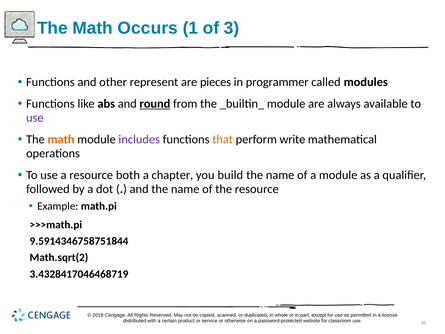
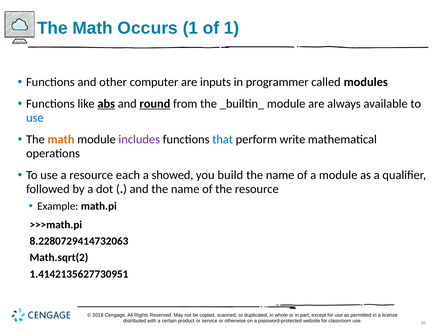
of 3: 3 -> 1 (232, 28)
represent: represent -> computer (154, 82)
pieces: pieces -> inputs (216, 82)
abs underline: none -> present (106, 104)
use colour: purple -> blue (35, 118)
that colour: orange -> blue (223, 139)
both: both -> each (128, 175)
chapter: chapter -> showed (172, 175)
9.5914346758751844: 9.5914346758751844 -> 8.2280729414732063 (79, 241)
3.4328417046468719: 3.4328417046468719 -> 1.4142135627730951 (79, 274)
